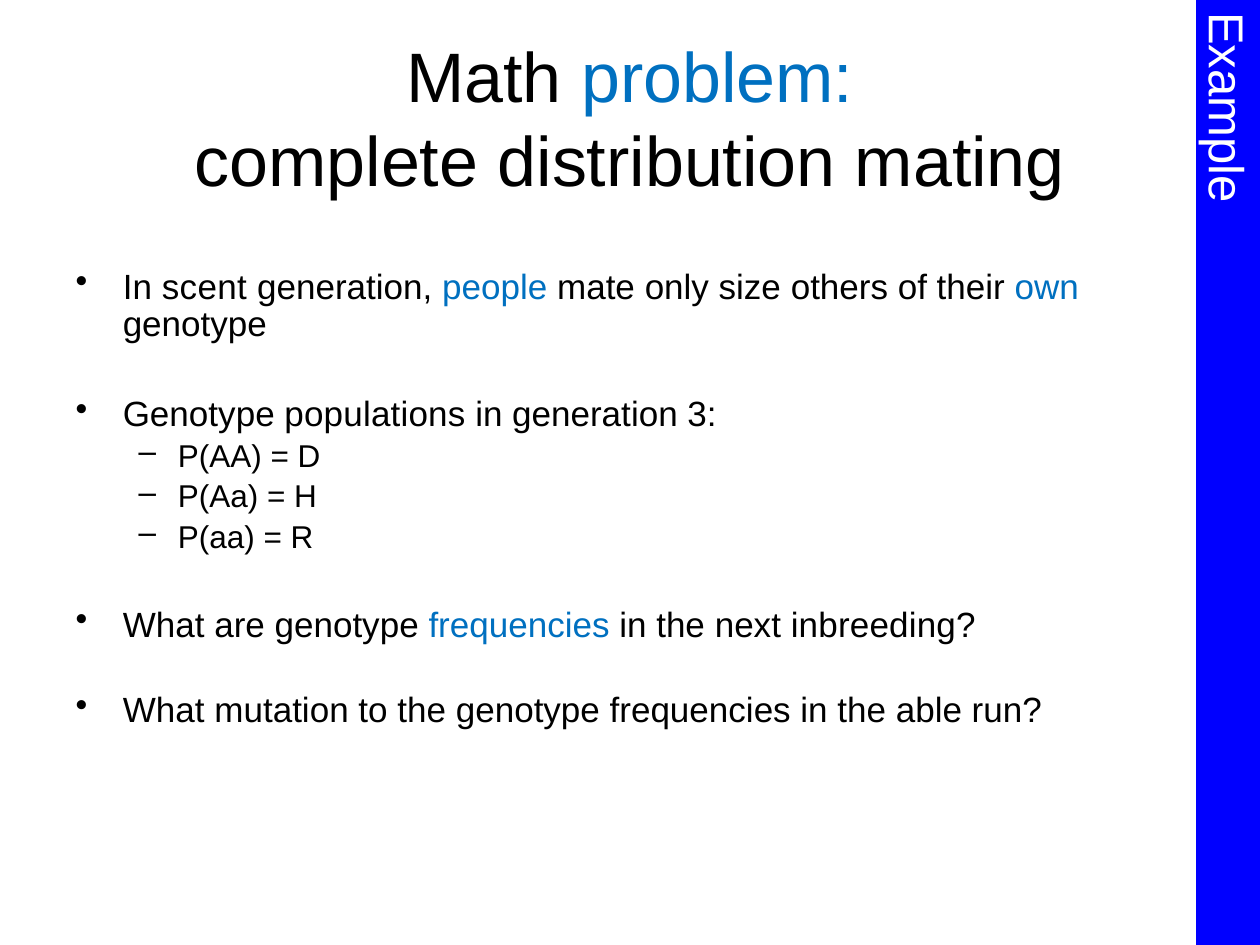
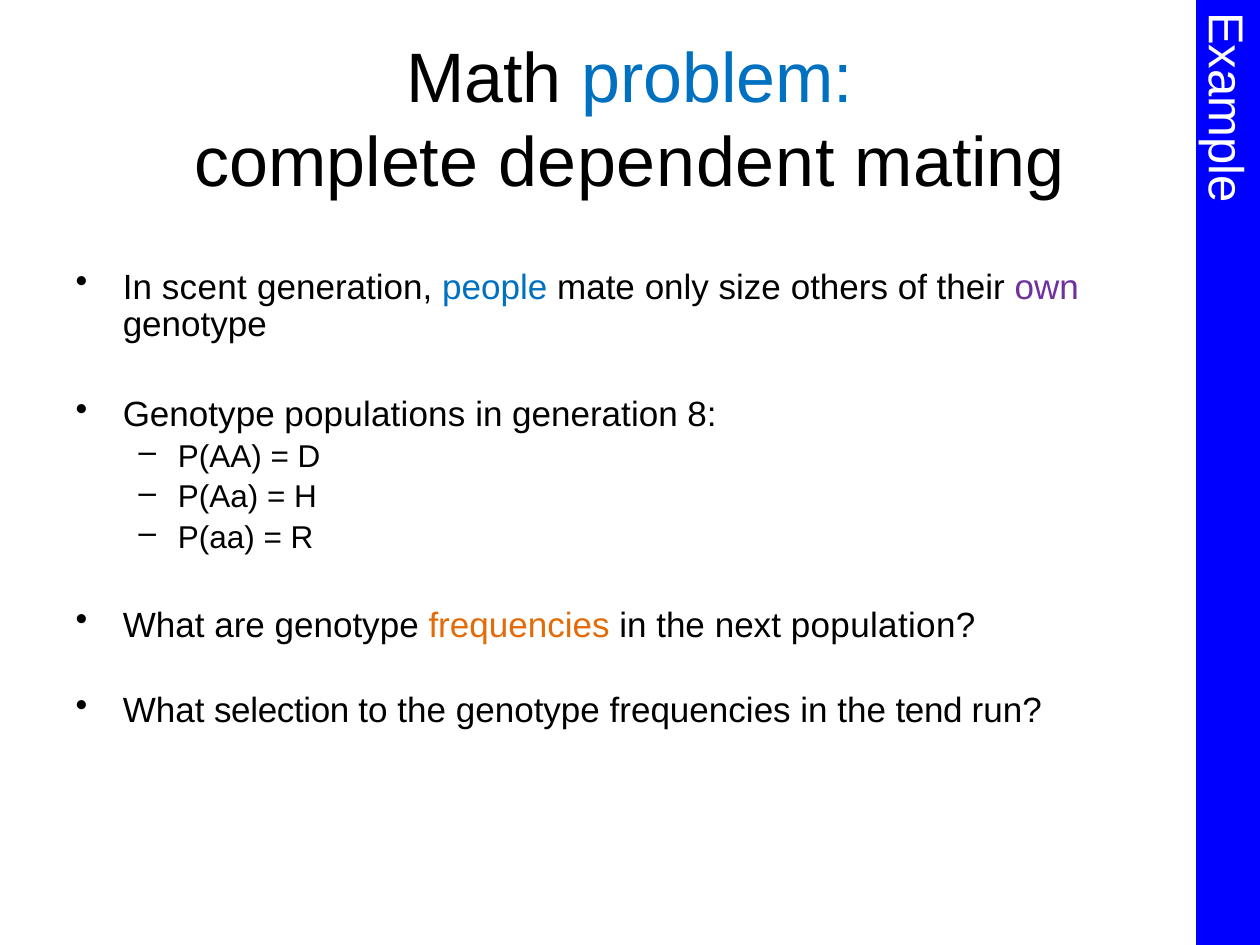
distribution: distribution -> dependent (666, 163)
own colour: blue -> purple (1047, 288)
3: 3 -> 8 (702, 415)
frequencies colour: blue -> orange (519, 625)
inbreeding: inbreeding -> population (883, 625)
mutation: mutation -> selection (282, 711)
able: able -> tend (929, 711)
